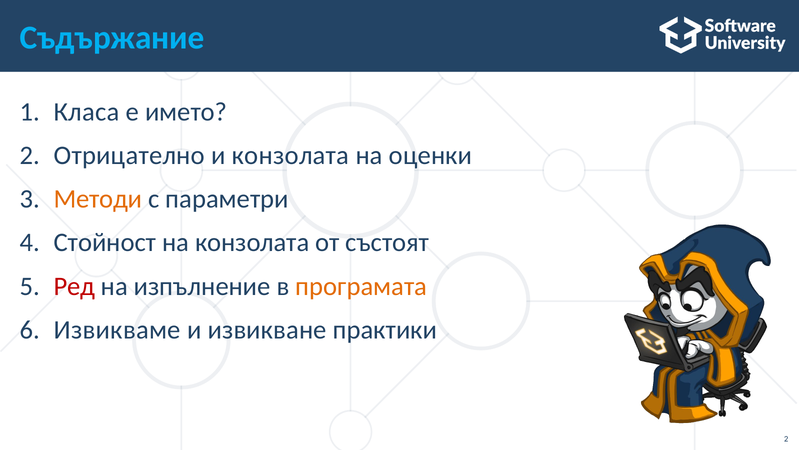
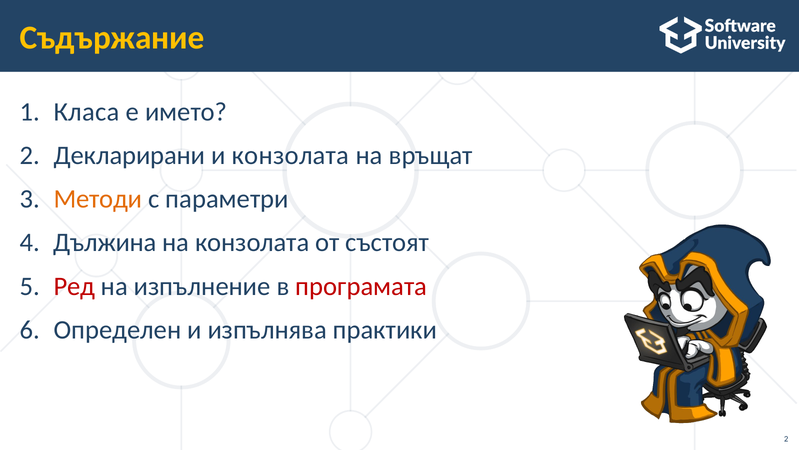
Съдържание colour: light blue -> yellow (112, 38)
Отрицателно: Отрицателно -> Декларирани (129, 155)
оценки: оценки -> връщат (431, 155)
Стойност: Стойност -> Дължина (105, 242)
програмата colour: orange -> red (361, 286)
Извикваме: Извикваме -> Определен (117, 329)
извикване: извикване -> изпълнява (267, 329)
